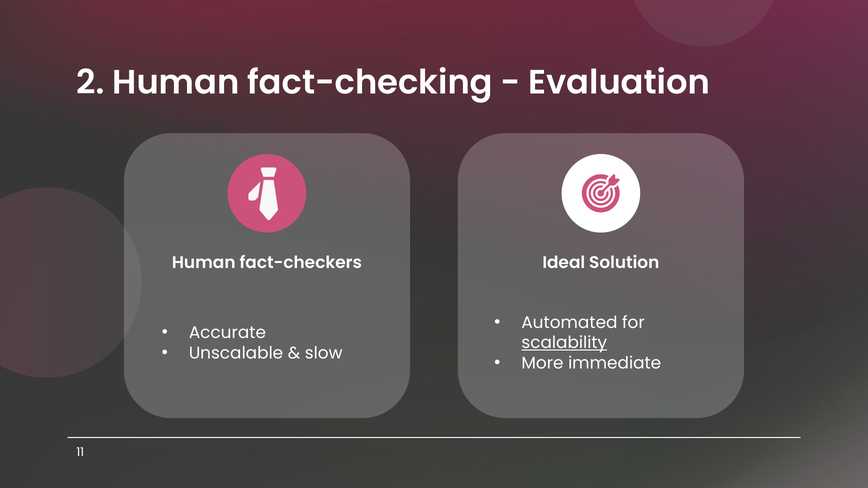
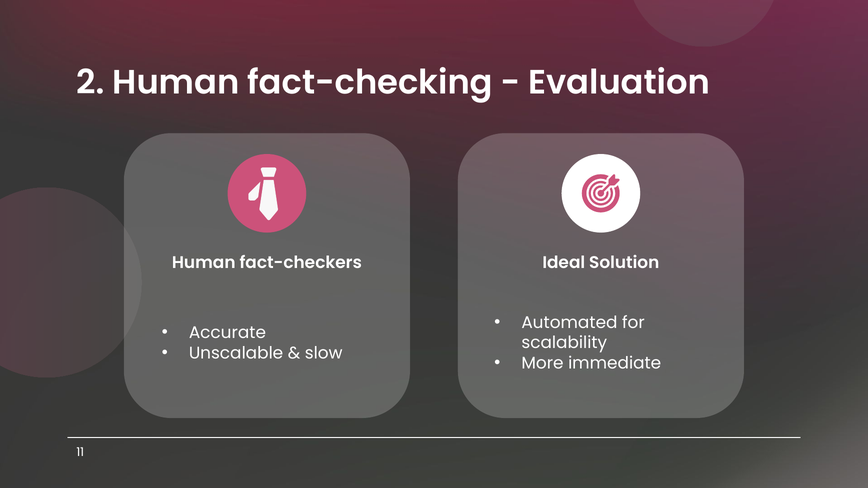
scalability underline: present -> none (564, 343)
